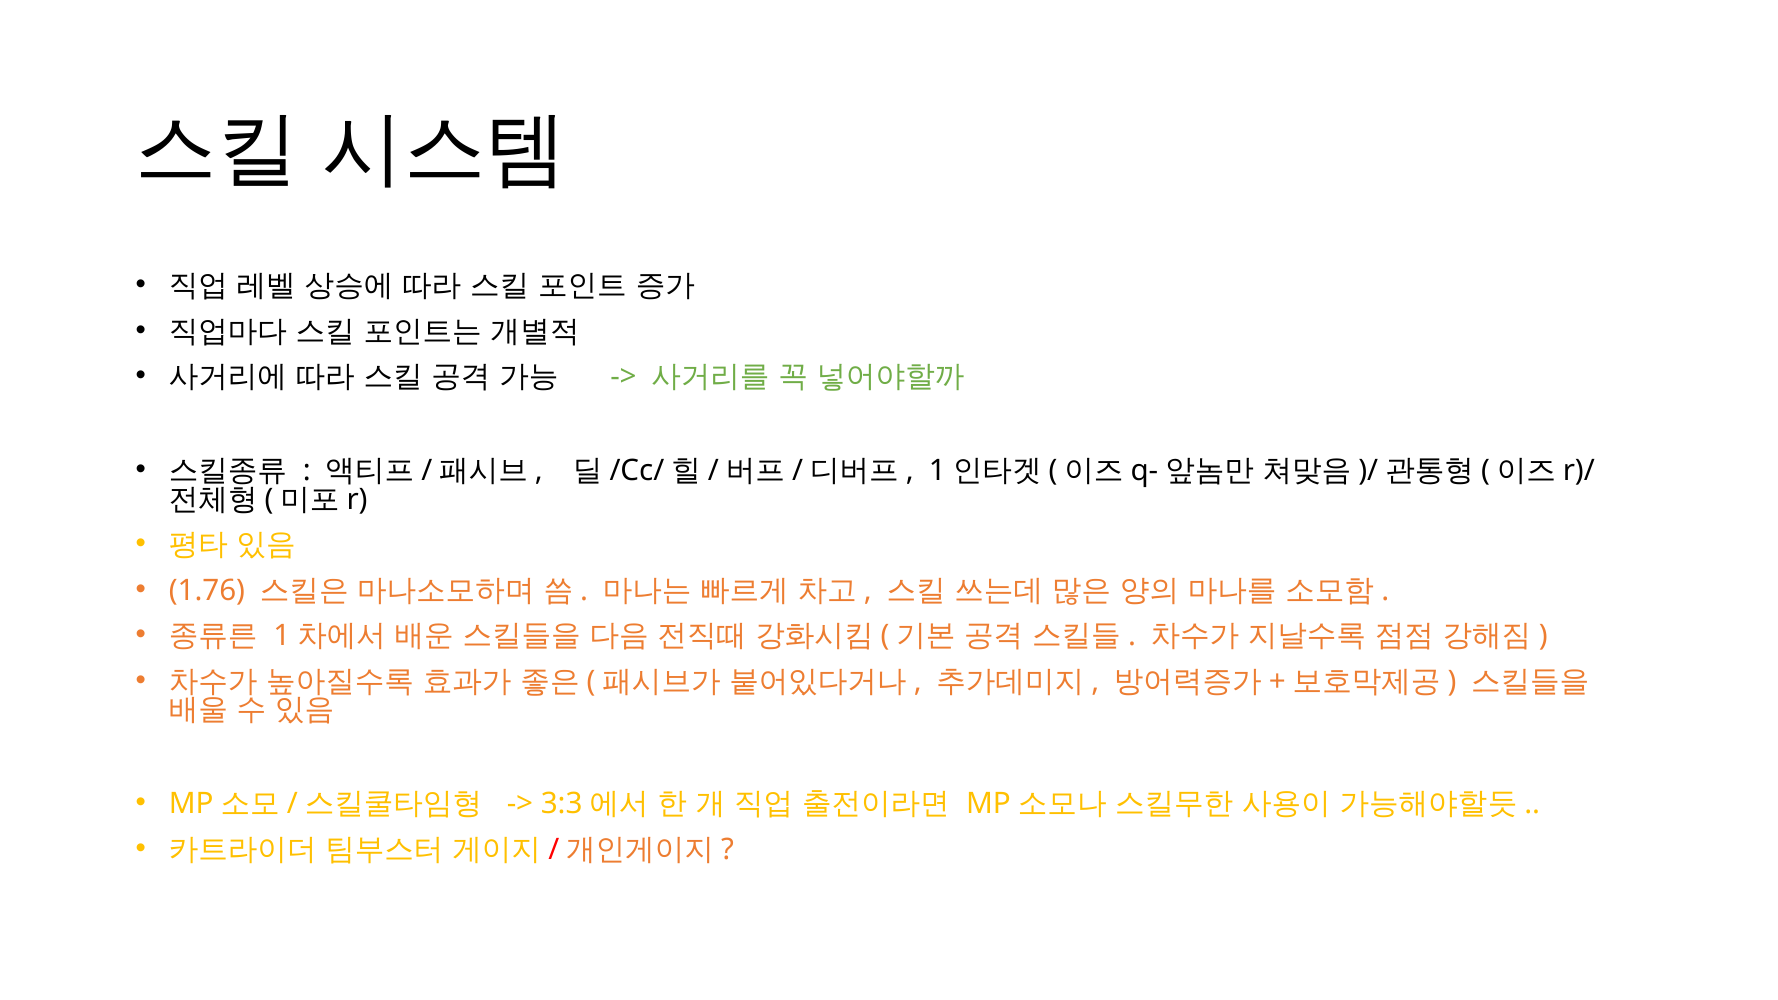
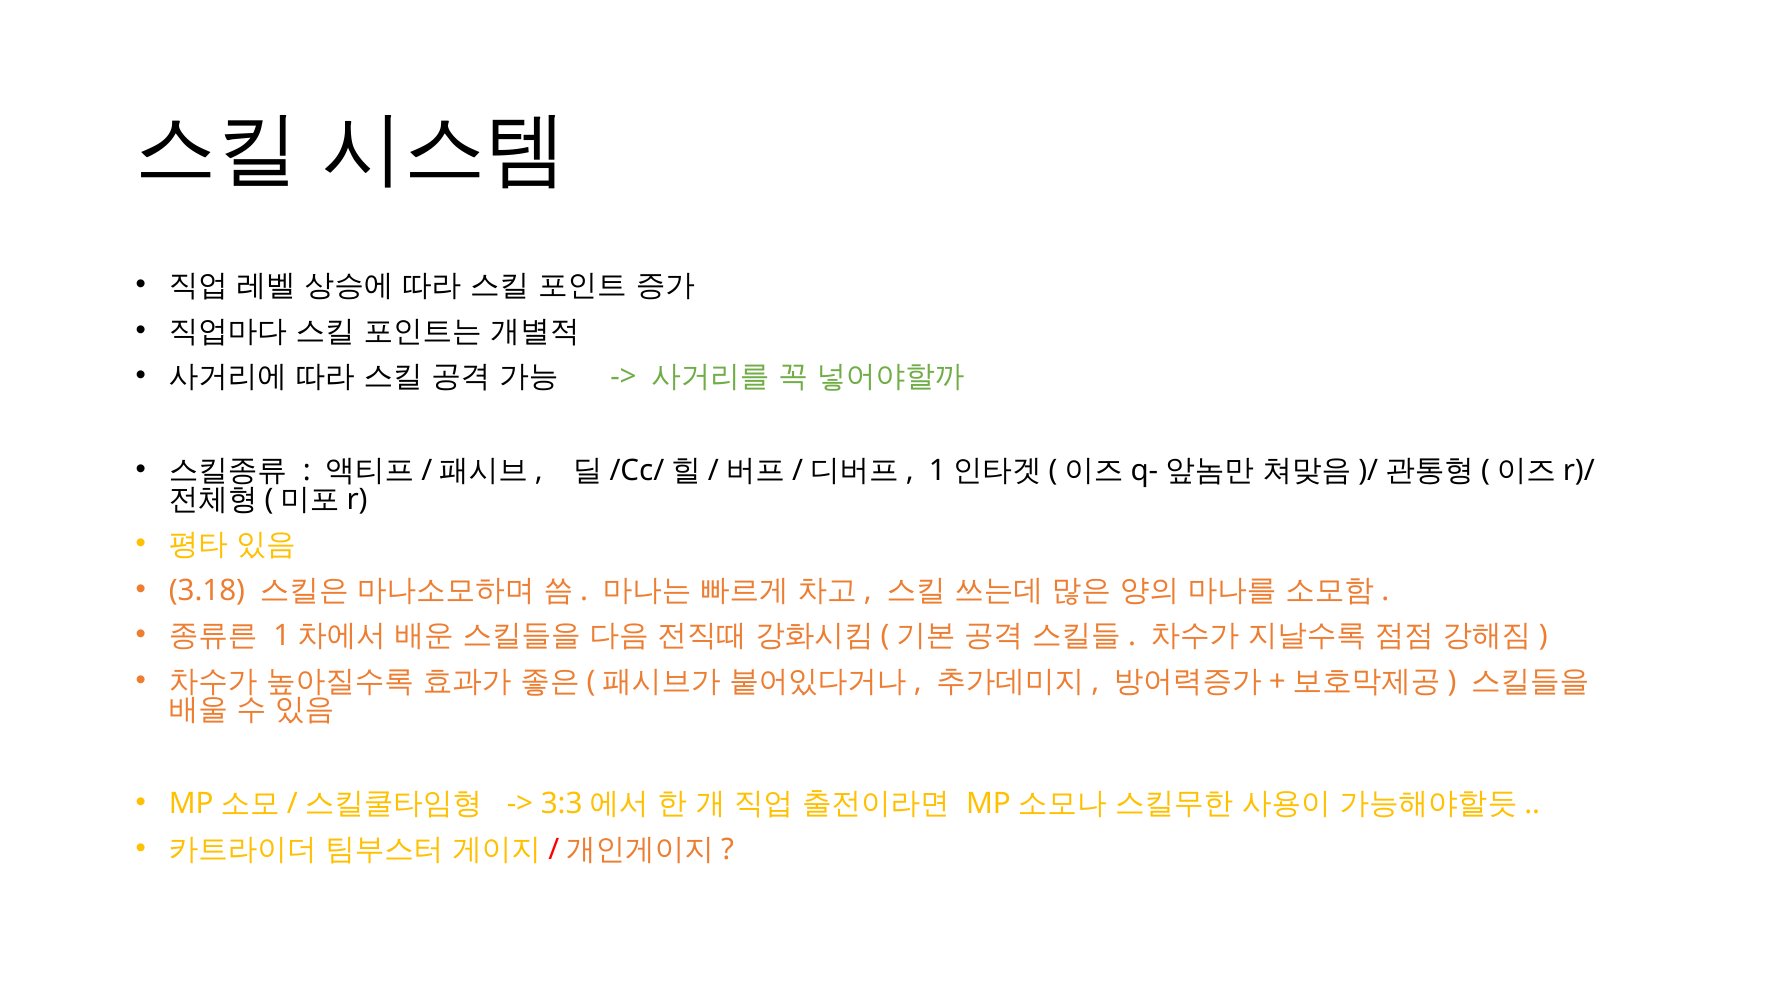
1.76: 1.76 -> 3.18 (207, 591)
